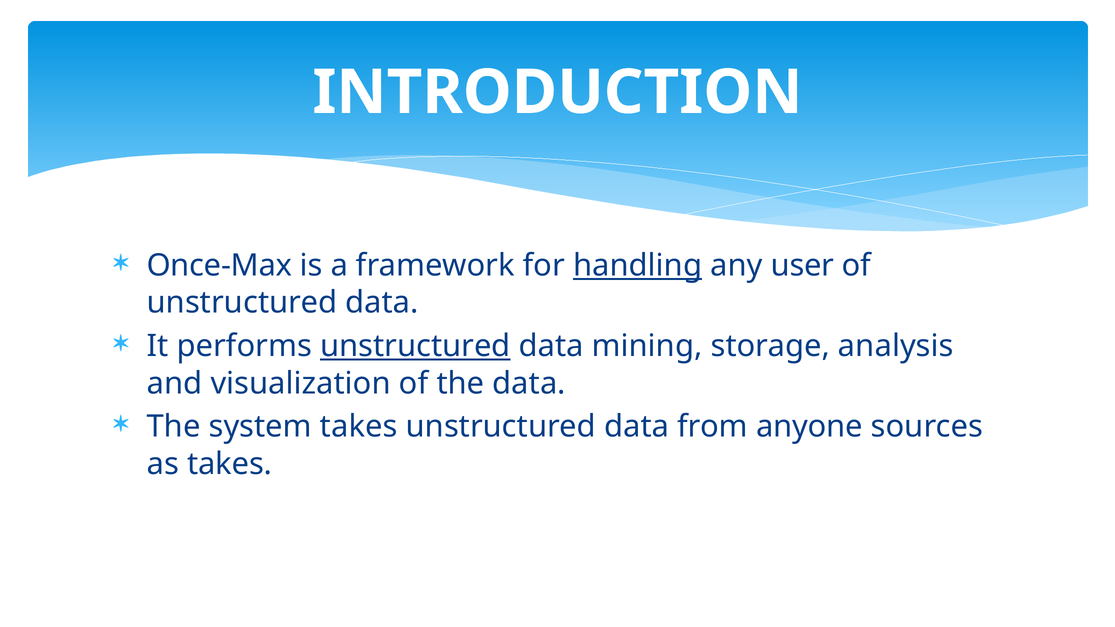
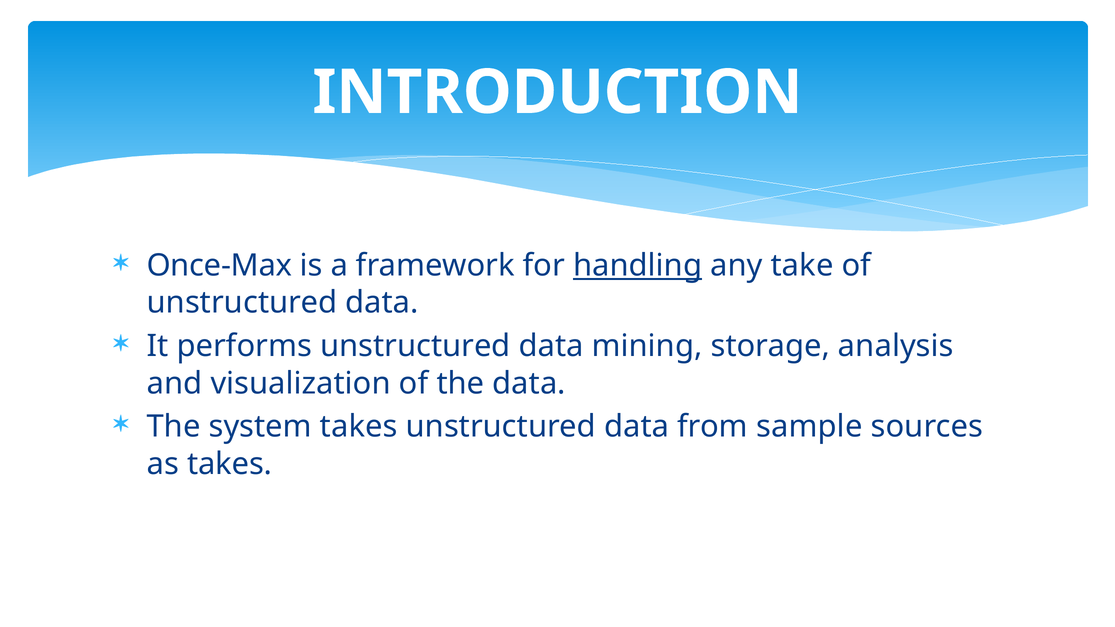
user: user -> take (802, 266)
unstructured underline: present -> none (415, 346)
anyone: anyone -> sample (809, 427)
